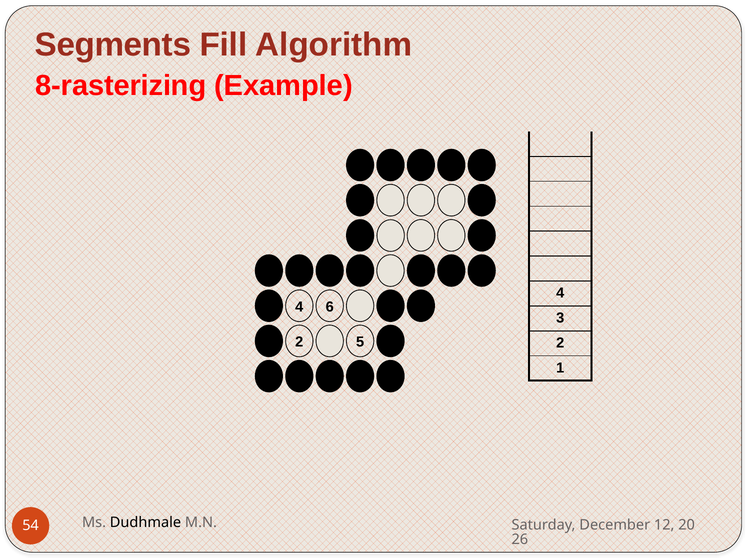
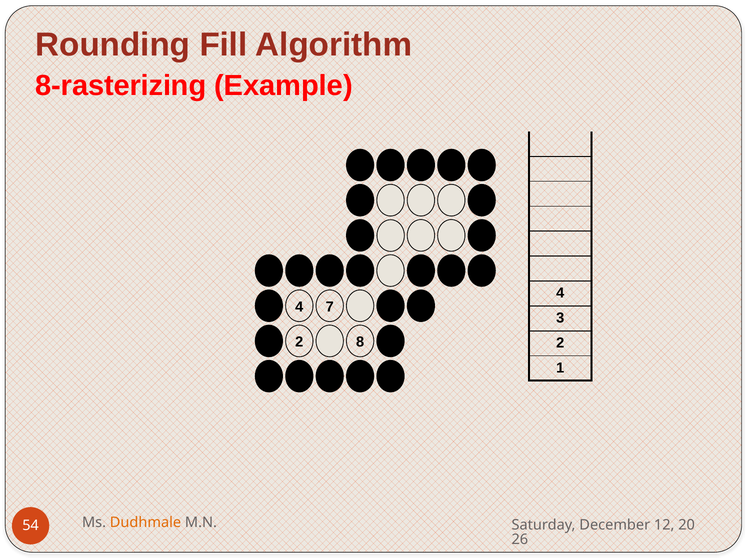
Segments: Segments -> Rounding (113, 45)
6: 6 -> 7 (330, 307)
5: 5 -> 8 (360, 342)
Dudhmale colour: black -> orange (145, 523)
